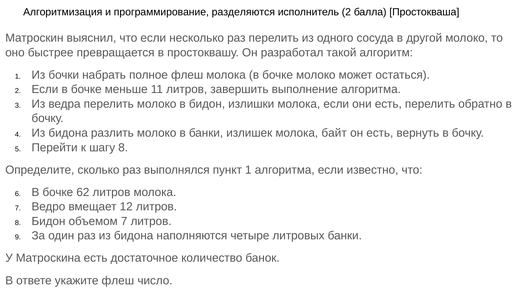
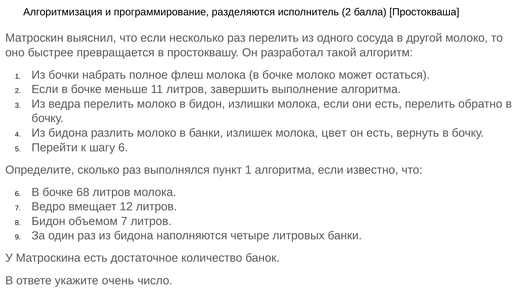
байт: байт -> цвет (334, 133)
шагу 8: 8 -> 6 (123, 147)
62: 62 -> 68 (83, 192)
укажите флеш: флеш -> очень (118, 280)
